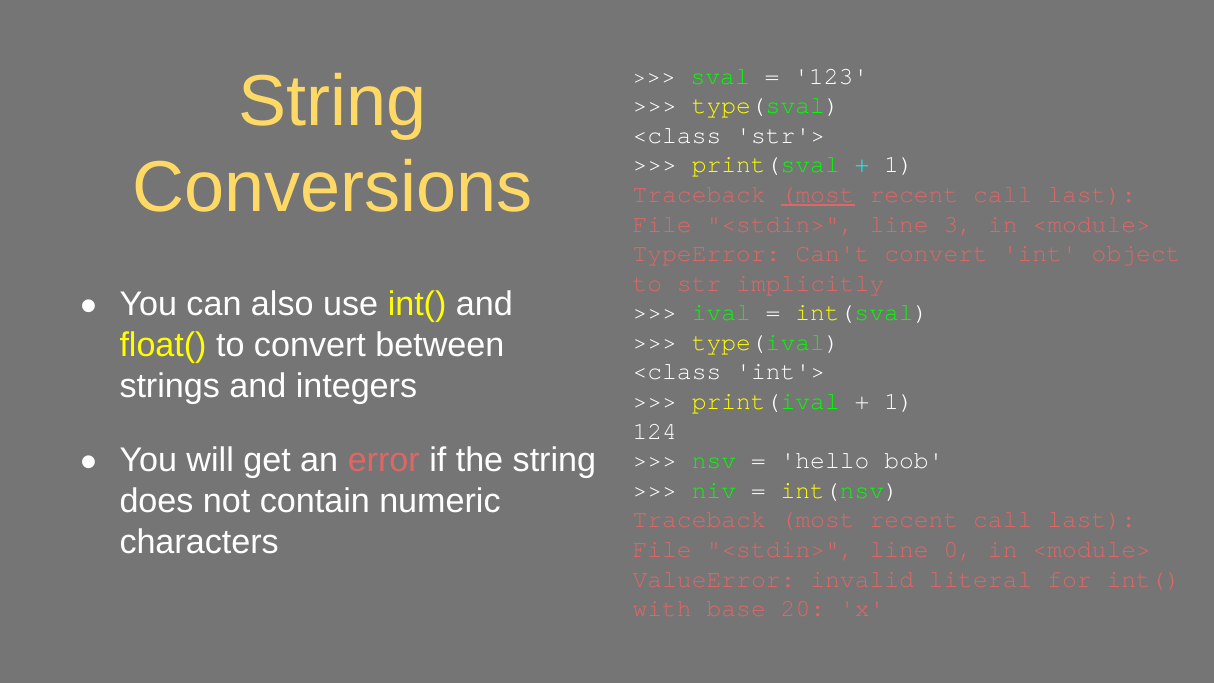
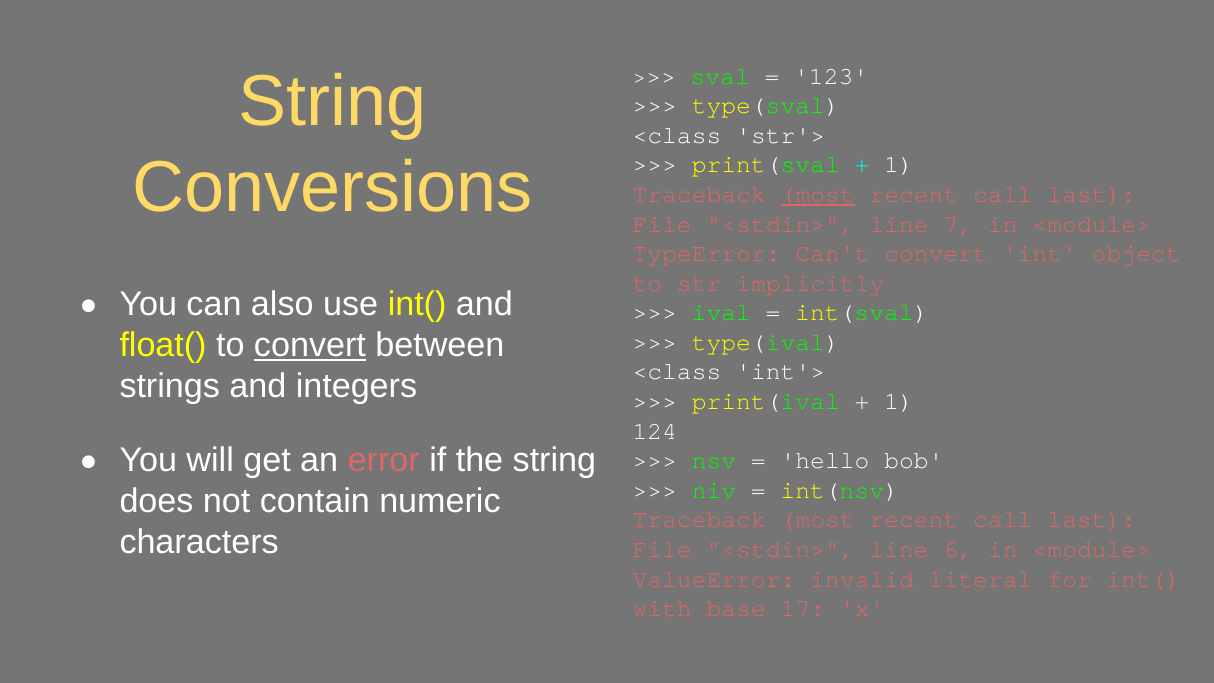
3: 3 -> 7 (958, 224)
convert underline: none -> present (310, 345)
0: 0 -> 6 (958, 549)
20: 20 -> 17 (803, 608)
